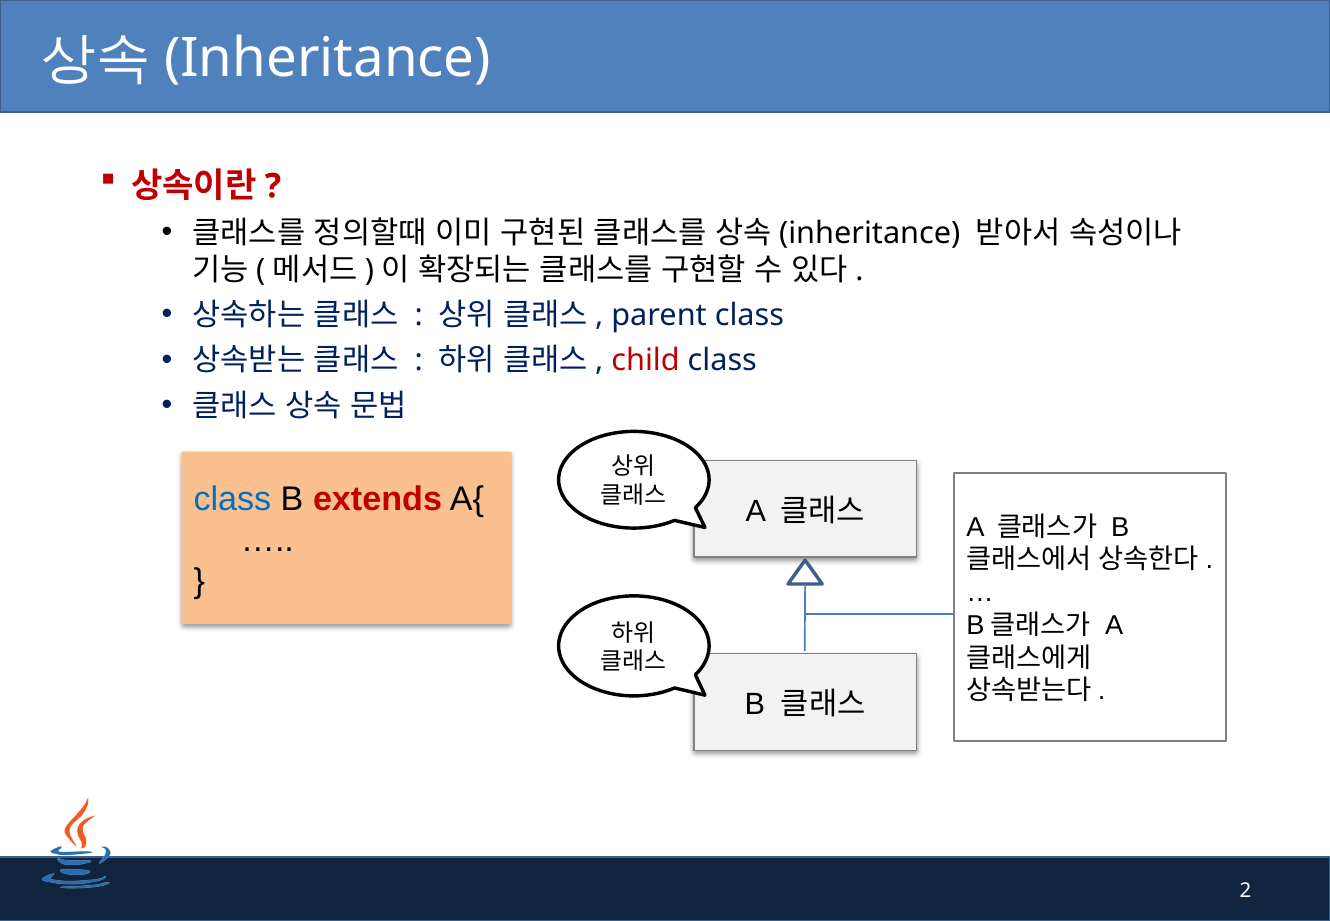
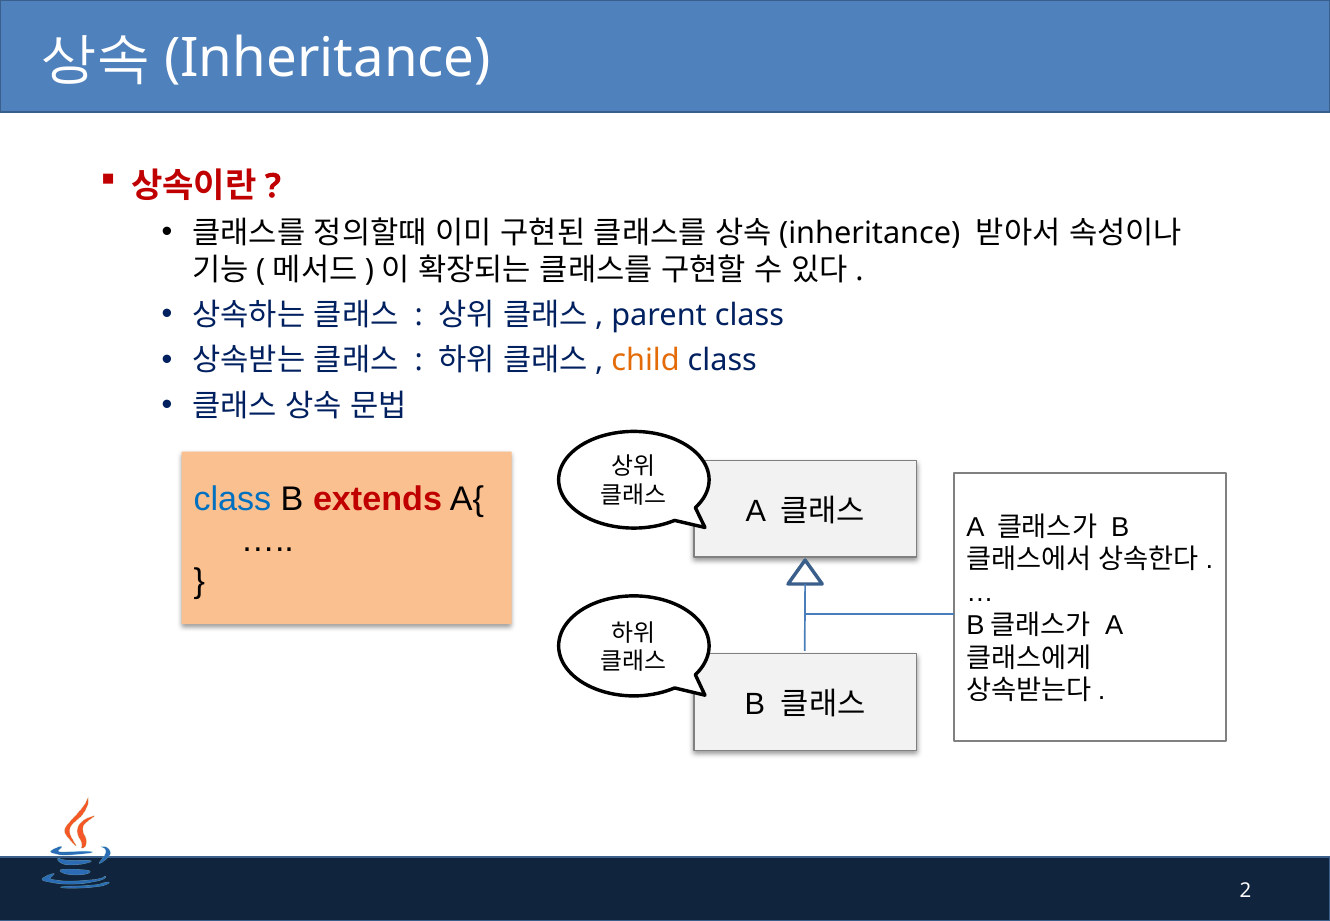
child colour: red -> orange (646, 361)
